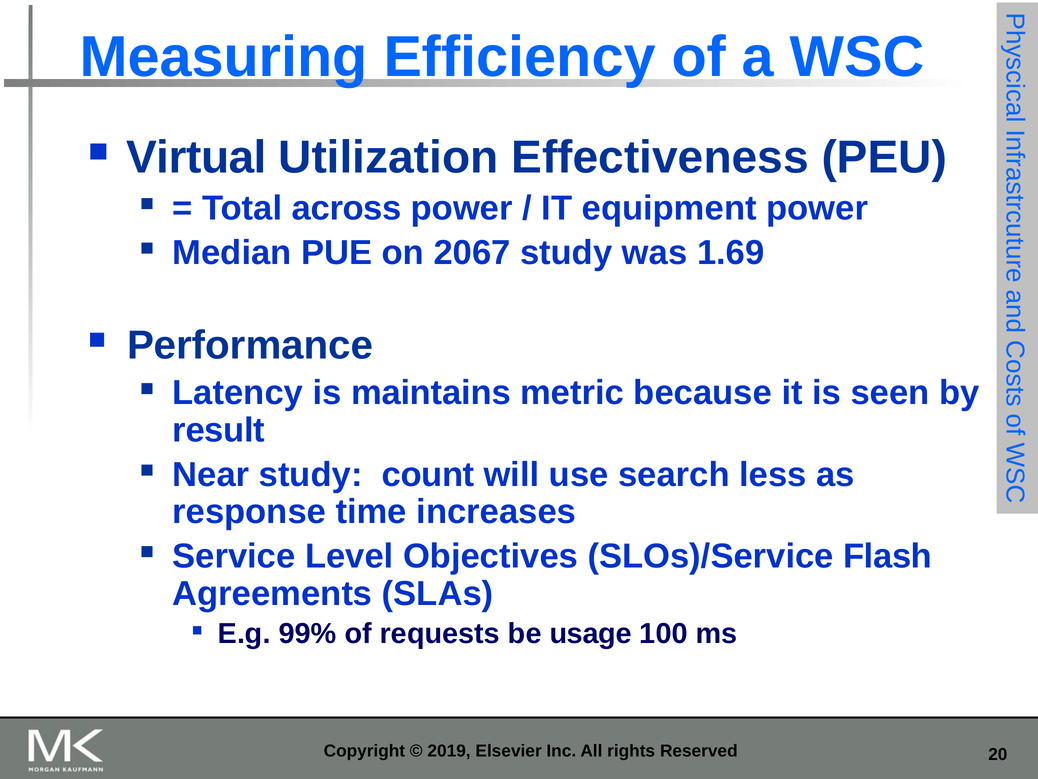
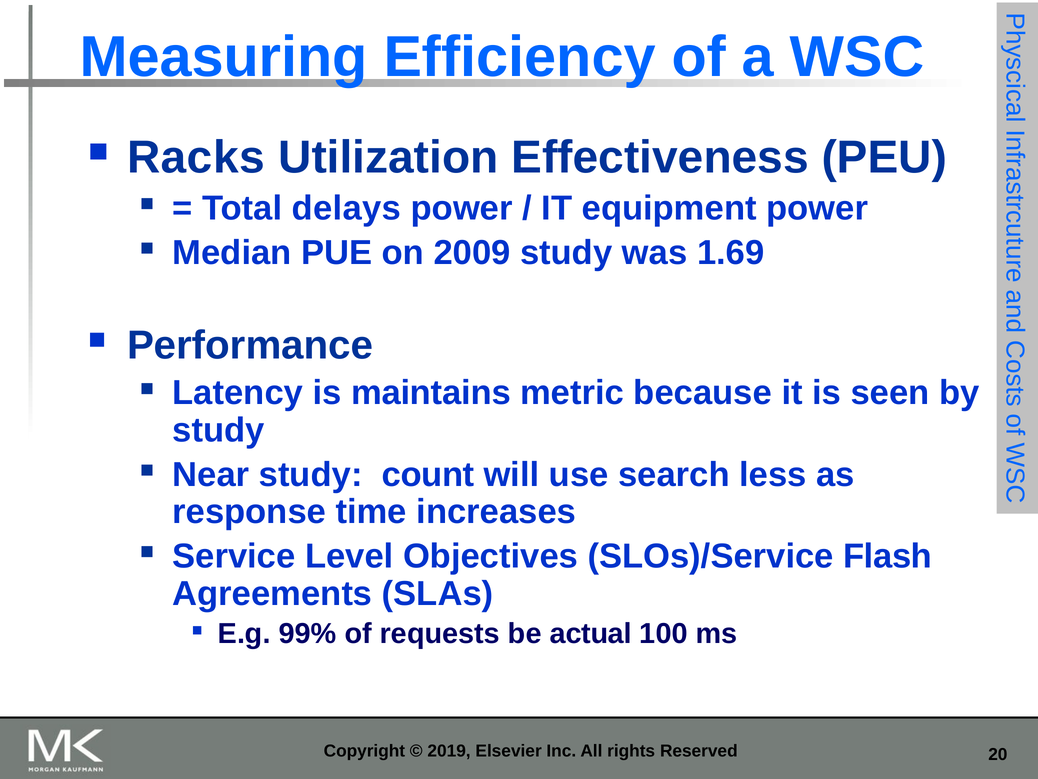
Virtual: Virtual -> Racks (196, 158)
across: across -> delays (346, 208)
2067: 2067 -> 2009 (472, 252)
result: result -> study (219, 430)
usage: usage -> actual (591, 633)
